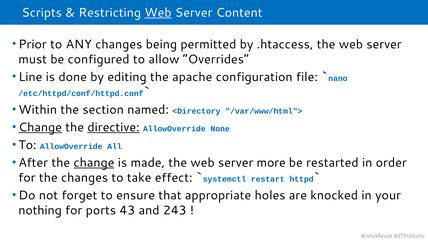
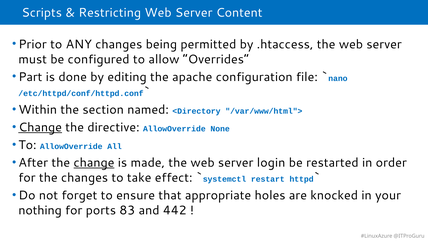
Web underline: present -> none (158, 13)
Line: Line -> Part (30, 77)
directive underline: present -> none (113, 127)
more: more -> login (271, 163)
43: 43 -> 83 (127, 210)
243: 243 -> 442 (175, 210)
